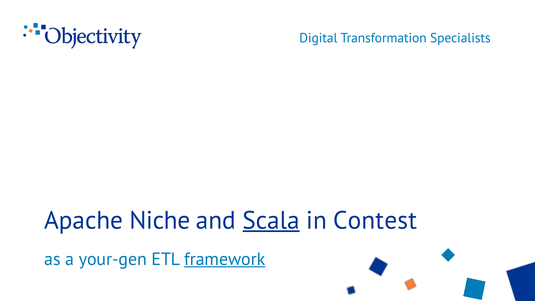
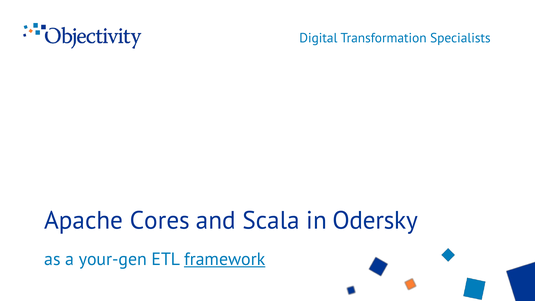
Niche: Niche -> Cores (160, 220)
Scala underline: present -> none (271, 220)
Contest: Contest -> Odersky (375, 220)
